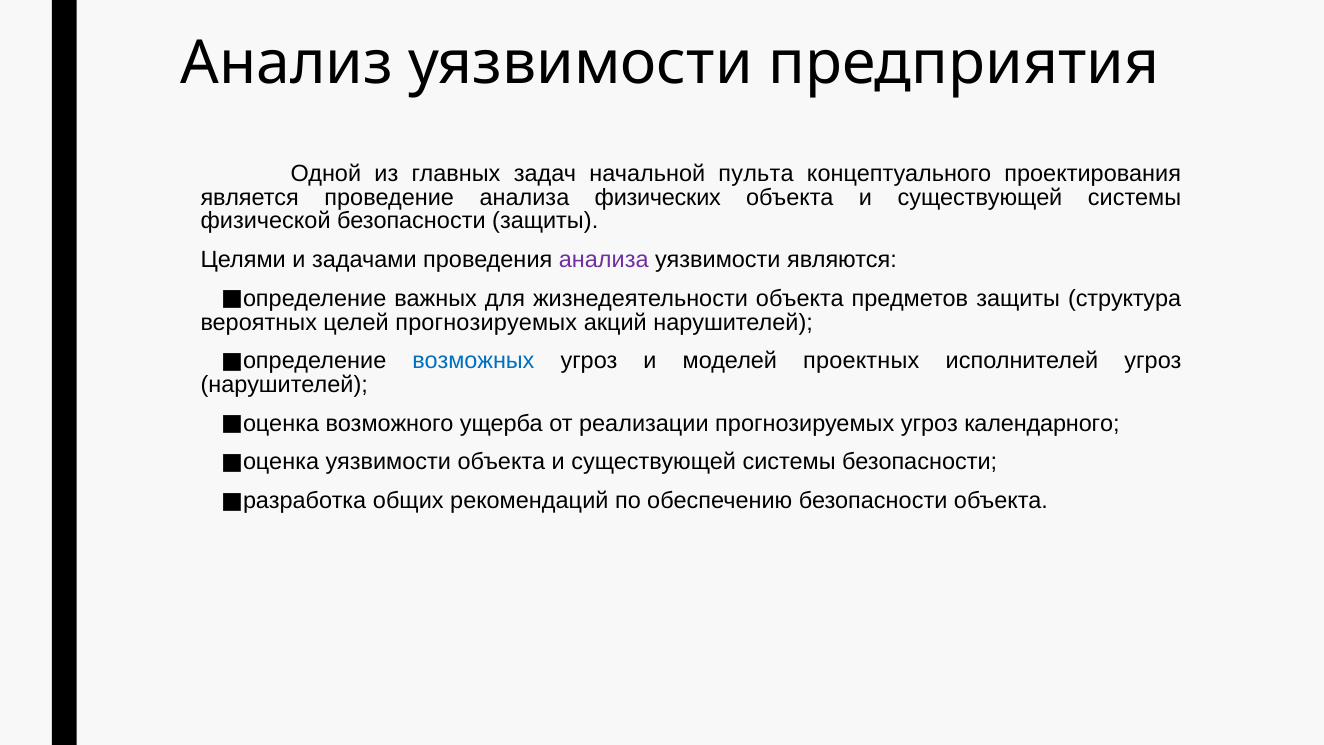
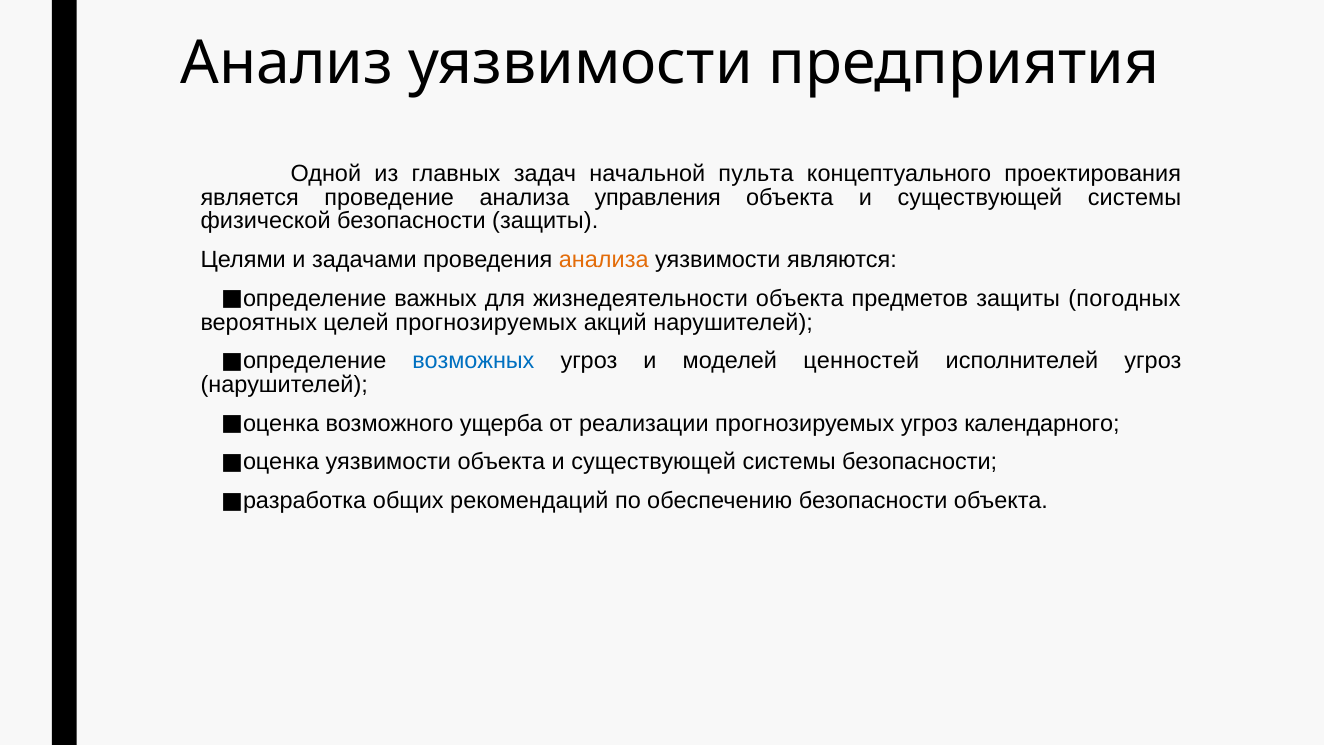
физических: физических -> управления (658, 197)
анализа colour: purple -> orange (604, 260)
структура: структура -> погодных (1124, 298)
проектных: проектных -> ценностей (861, 361)
